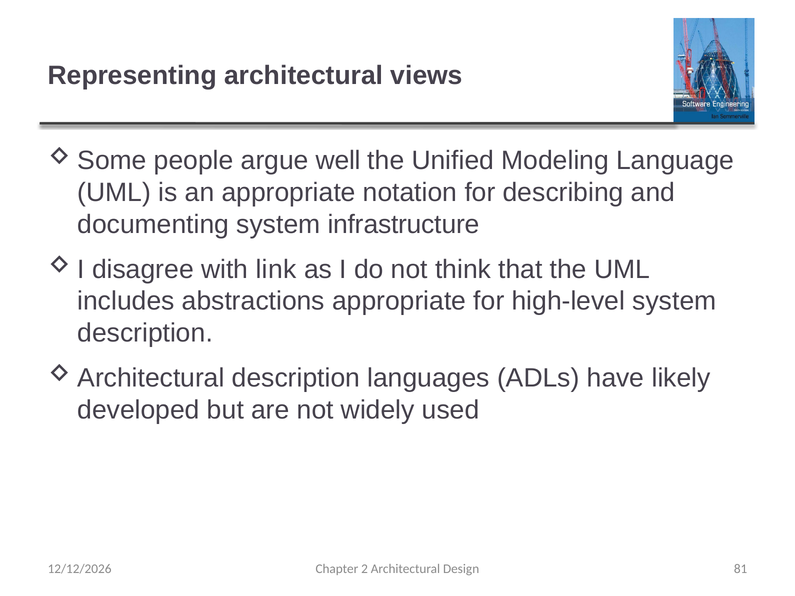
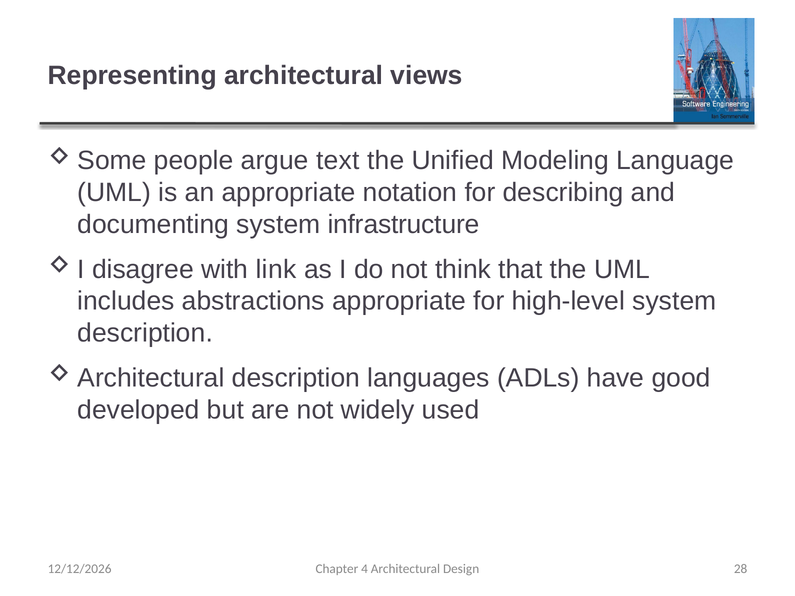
well: well -> text (338, 161)
likely: likely -> good (681, 378)
2: 2 -> 4 (365, 569)
81: 81 -> 28 (741, 569)
